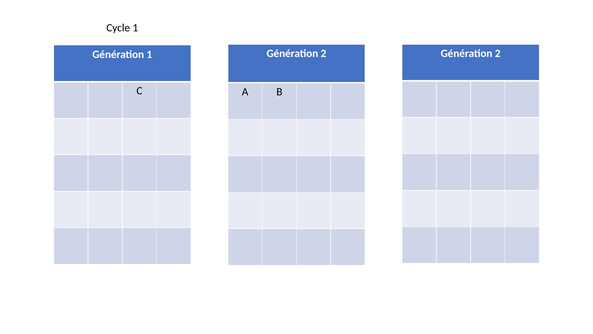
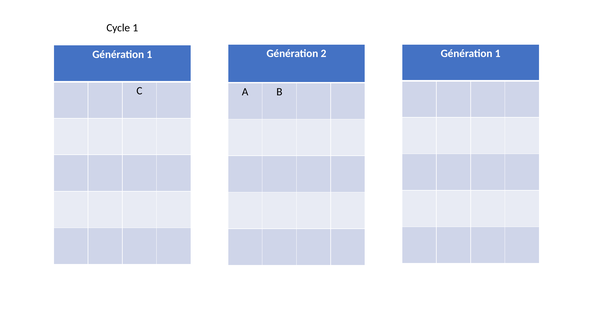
2: 2 -> 1 (498, 53)
